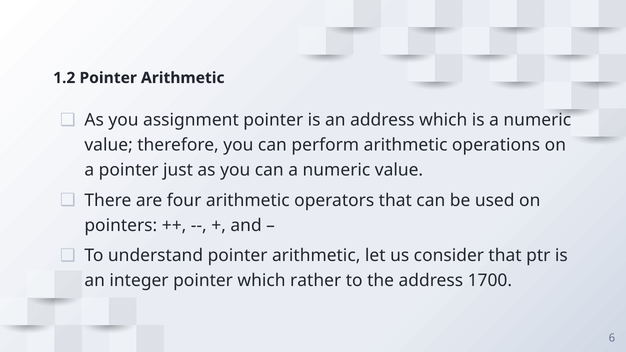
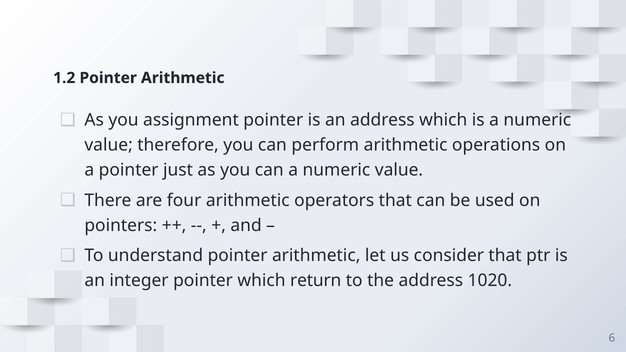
rather: rather -> return (316, 281)
1700: 1700 -> 1020 (490, 281)
